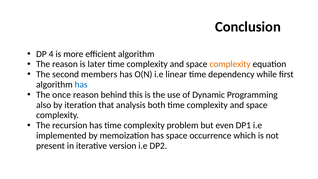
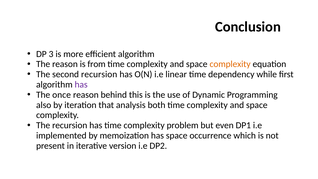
4: 4 -> 3 (51, 54)
later: later -> from (97, 64)
second members: members -> recursion (99, 74)
has colour: blue -> purple (81, 84)
